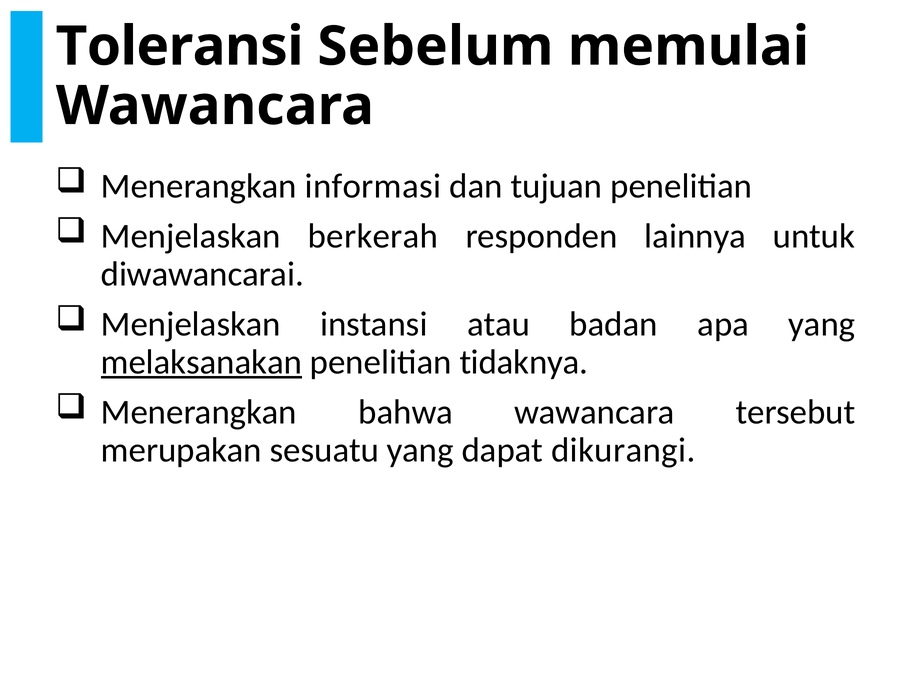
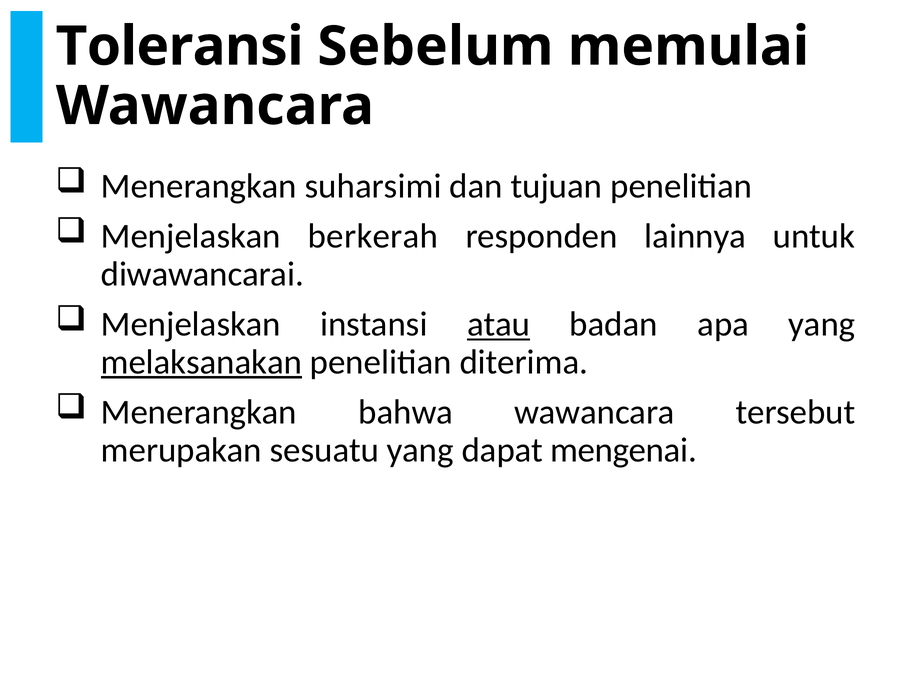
informasi: informasi -> suharsimi (373, 186)
atau underline: none -> present (499, 325)
tidaknya: tidaknya -> diterima (524, 362)
dikurangi: dikurangi -> mengenai (624, 450)
